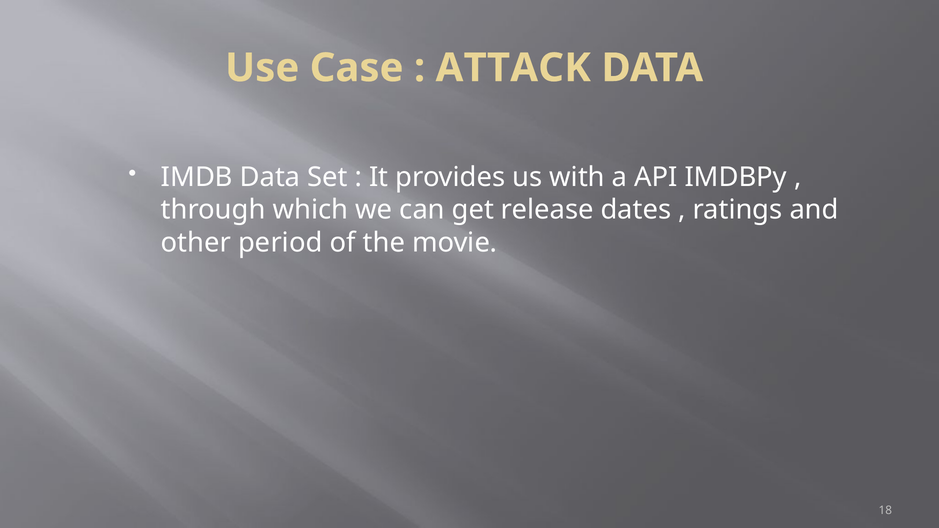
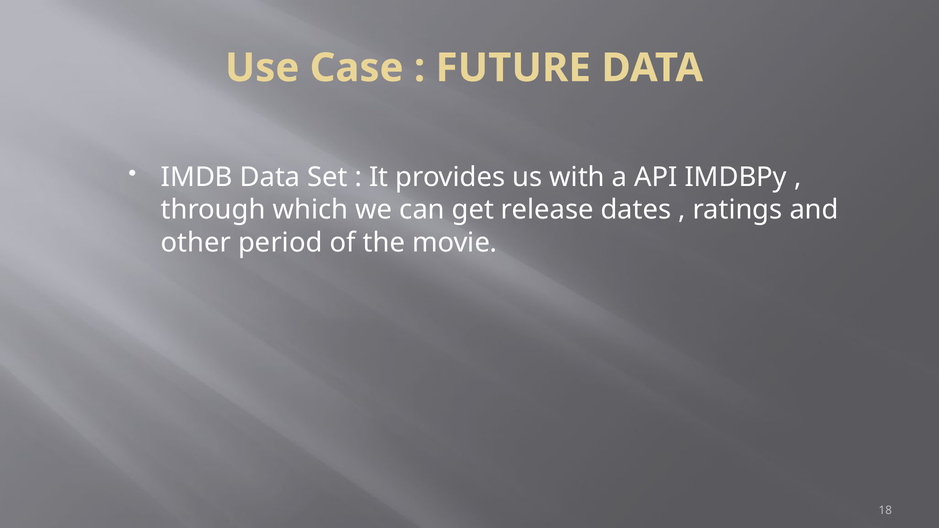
ATTACK: ATTACK -> FUTURE (513, 68)
